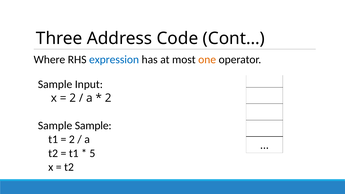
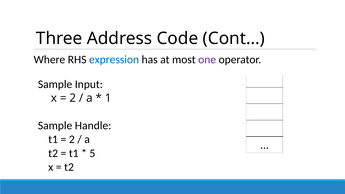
one colour: orange -> purple (207, 60)
2: 2 -> 1 (108, 98)
Sample Sample: Sample -> Handle (93, 126)
